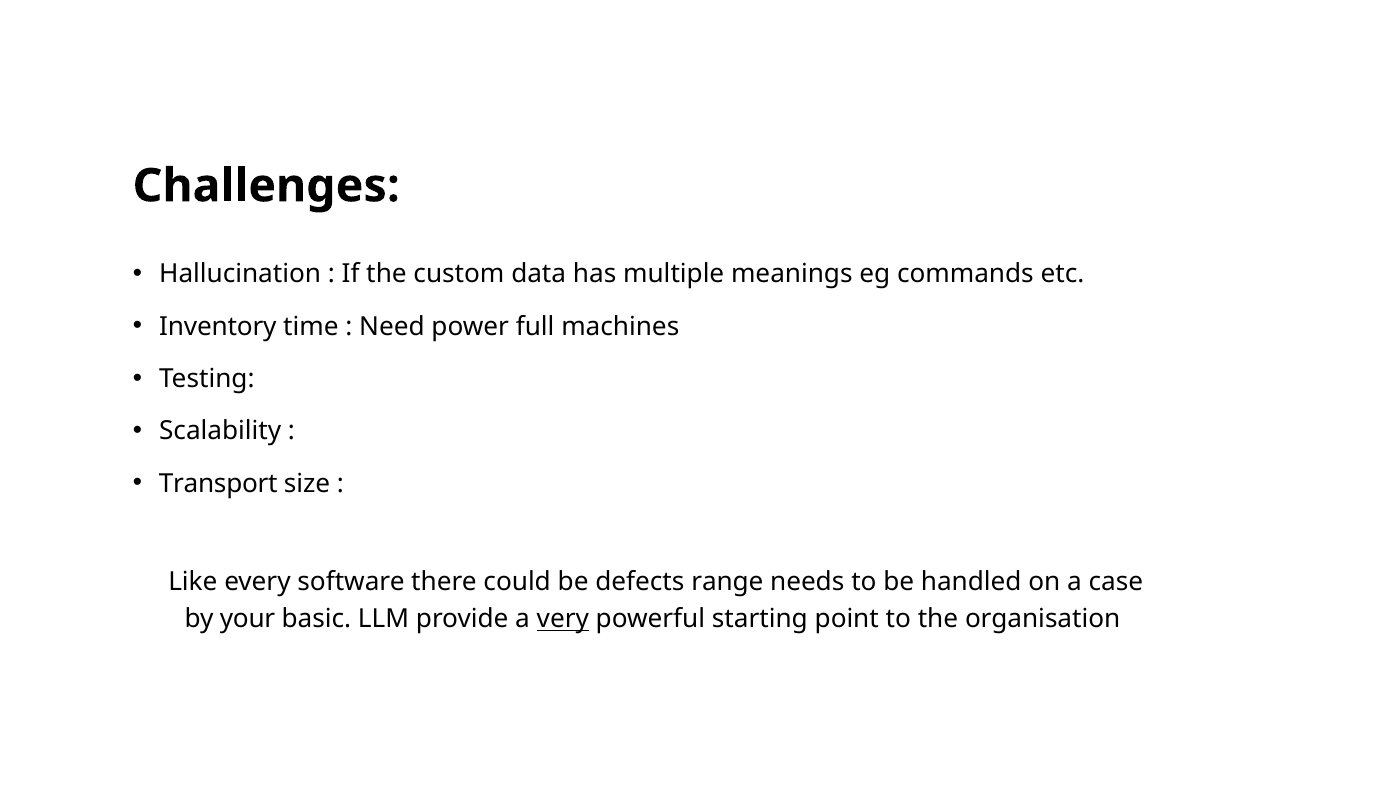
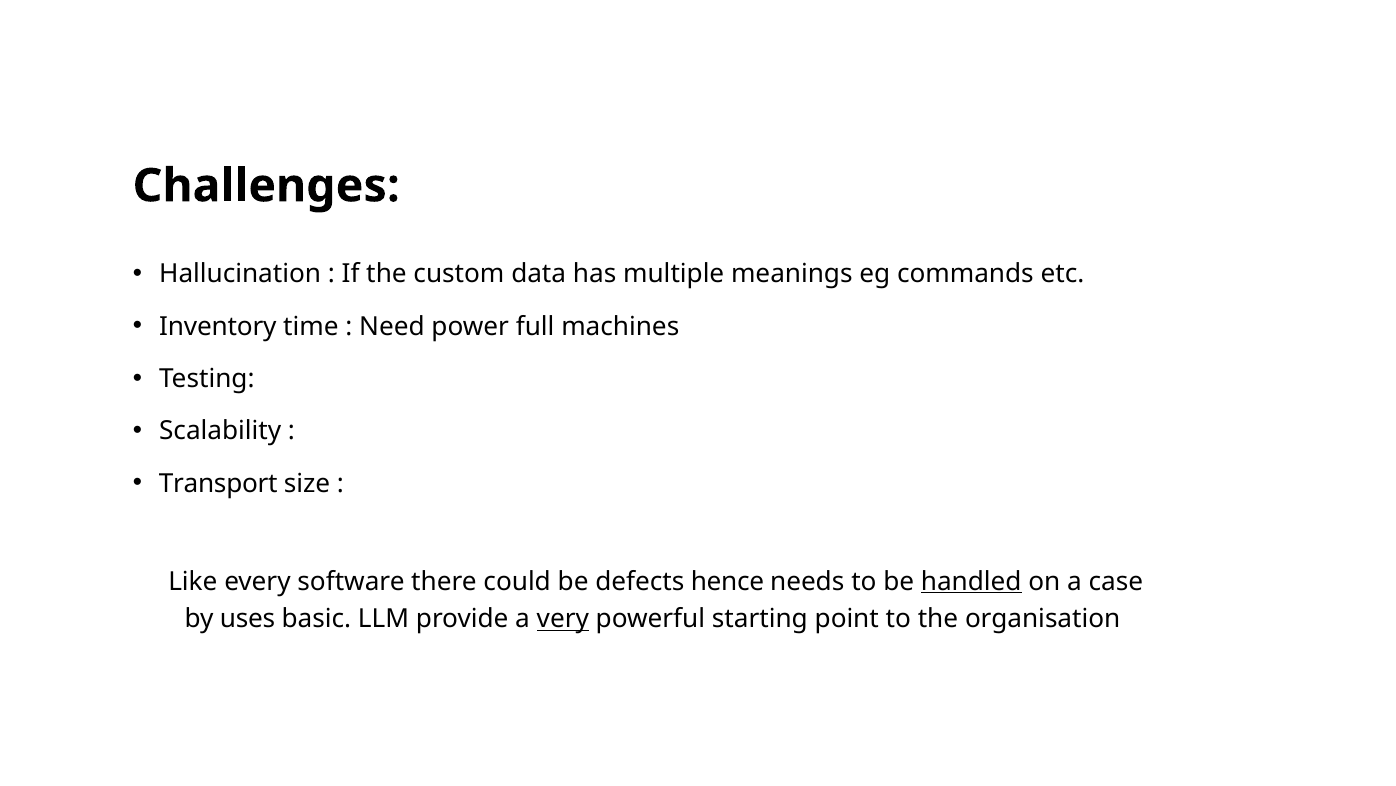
range: range -> hence (727, 581)
handled underline: none -> present (971, 581)
your: your -> uses (248, 619)
